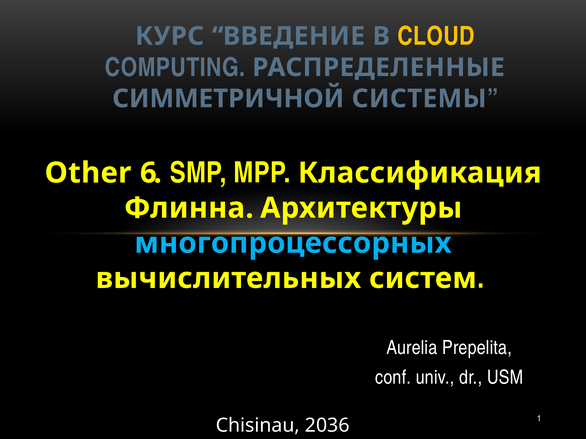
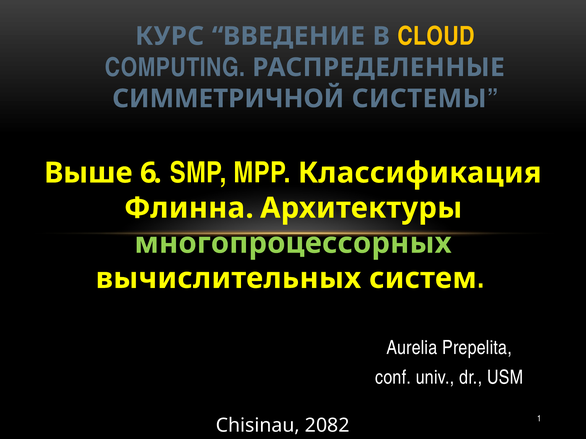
Other: Other -> Выше (88, 173)
многопроцессорных colour: light blue -> light green (293, 243)
2036: 2036 -> 2082 (327, 426)
